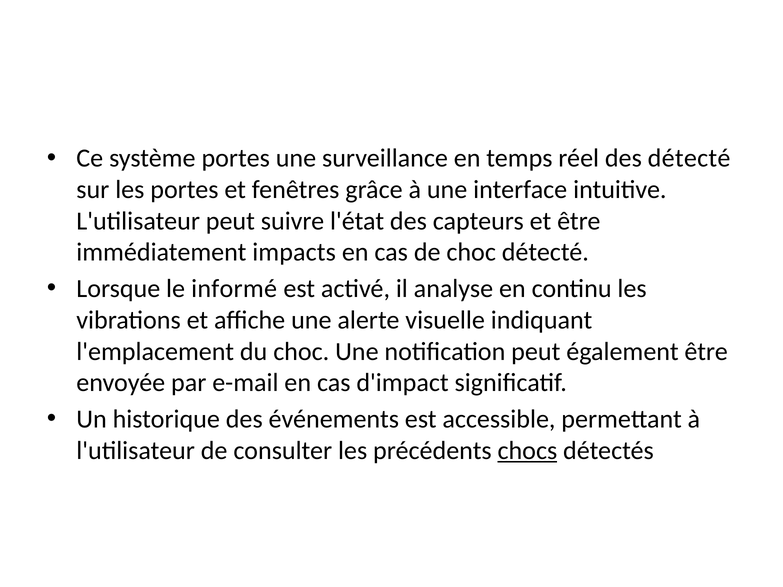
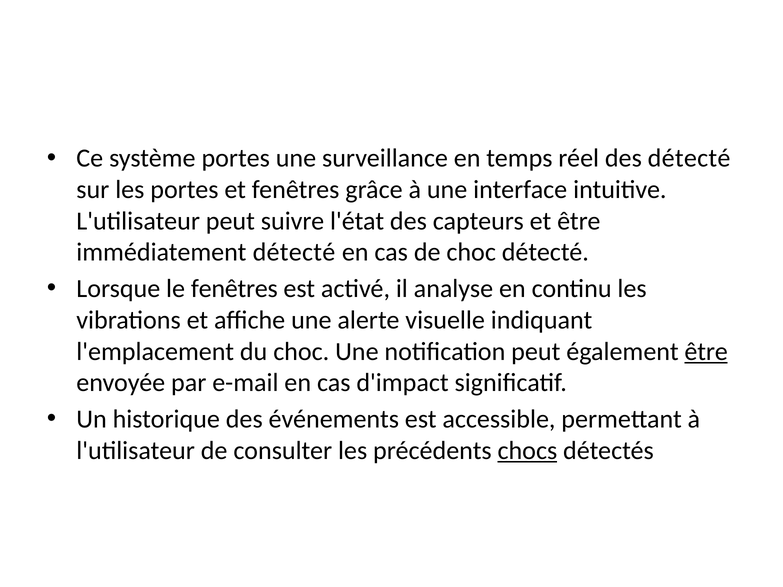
immédiatement impacts: impacts -> détecté (294, 252)
le informé: informé -> fenêtres (234, 289)
être underline: none -> present (706, 352)
